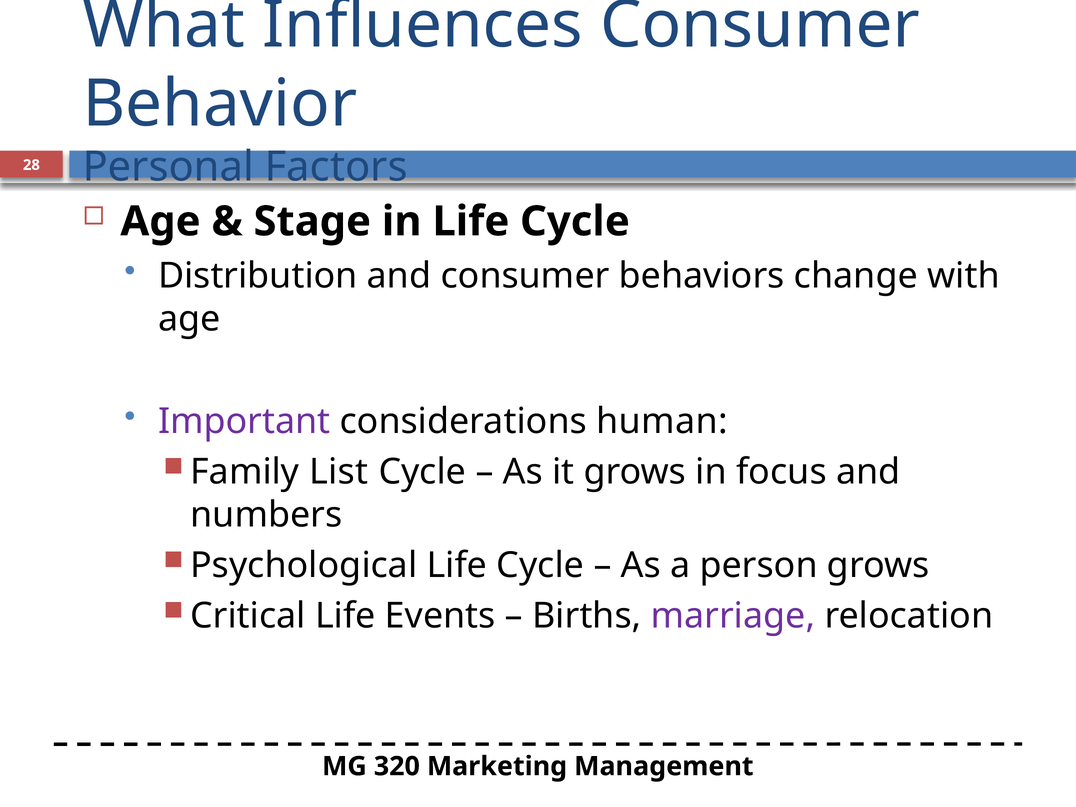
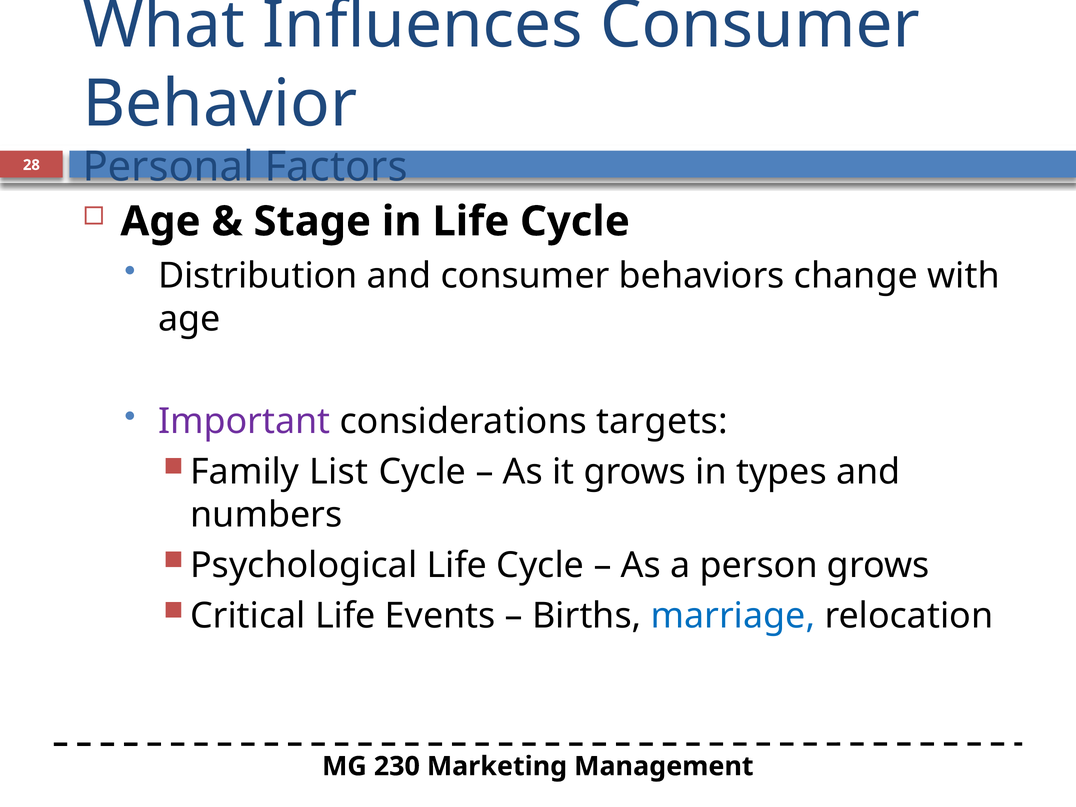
human: human -> targets (662, 422)
focus: focus -> types (781, 472)
marriage colour: purple -> blue (733, 616)
320: 320 -> 230 (397, 766)
